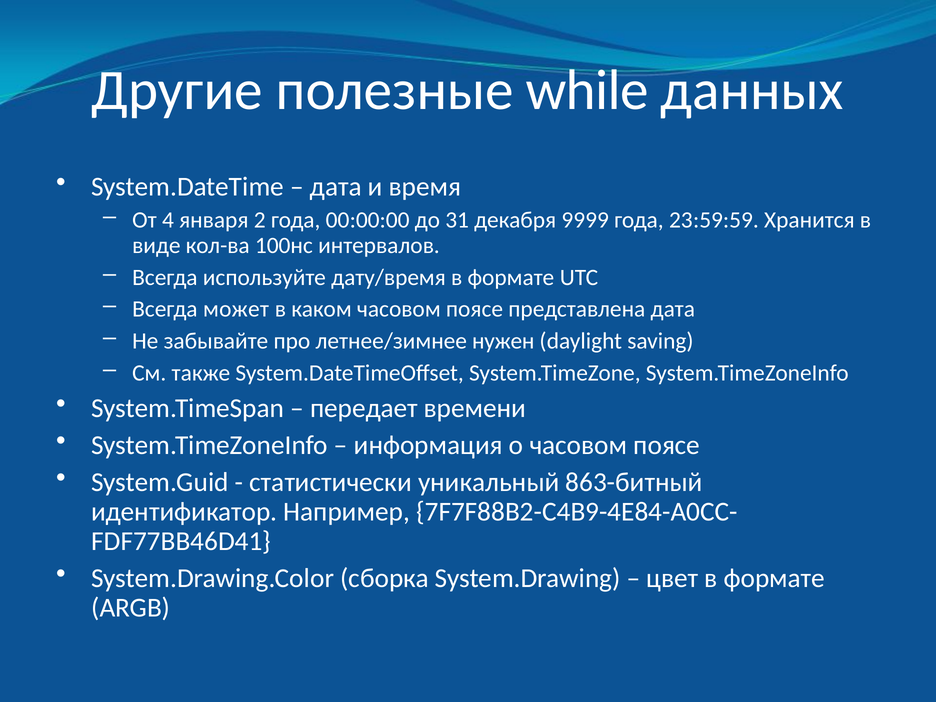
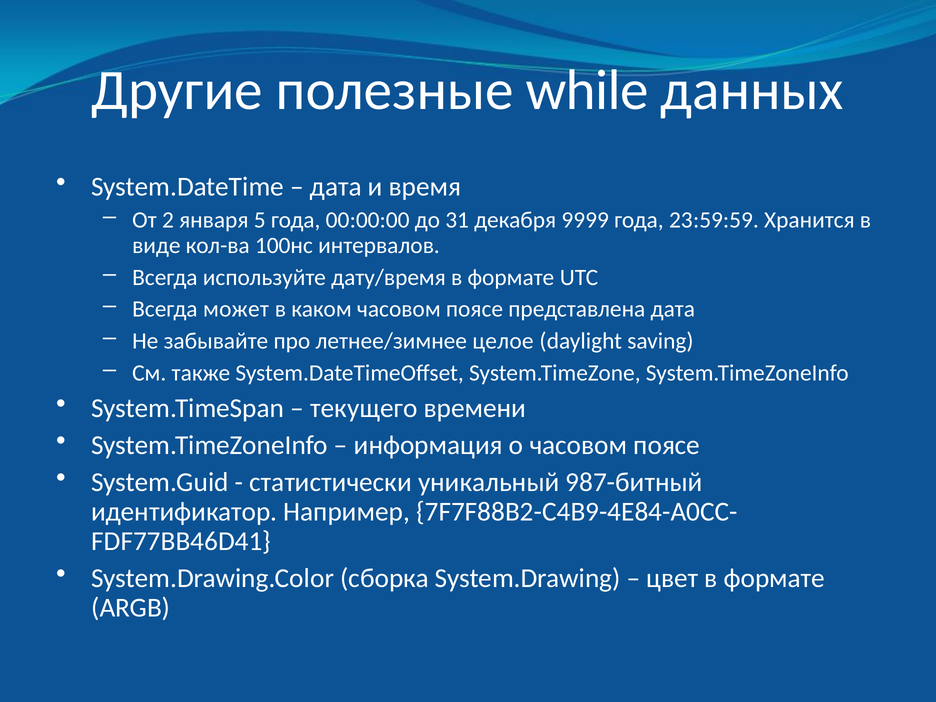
4: 4 -> 2 (168, 220)
2: 2 -> 5 (260, 220)
нужен: нужен -> целое (503, 341)
передает: передает -> текущего (364, 408)
863-битный: 863-битный -> 987-битный (634, 482)
